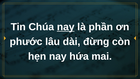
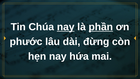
phần underline: none -> present (101, 27)
